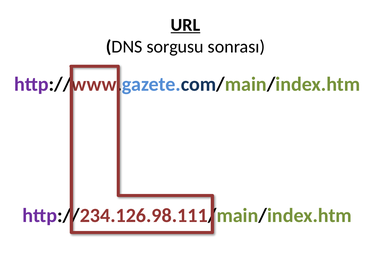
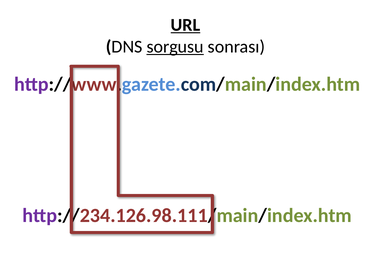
sorgusu underline: none -> present (175, 47)
